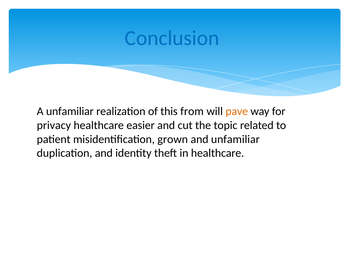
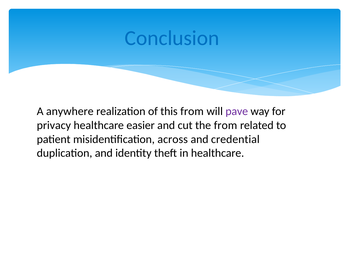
A unfamiliar: unfamiliar -> anywhere (70, 112)
pave colour: orange -> purple (237, 112)
the topic: topic -> from (226, 126)
grown: grown -> across (173, 140)
and unfamiliar: unfamiliar -> credential (235, 140)
